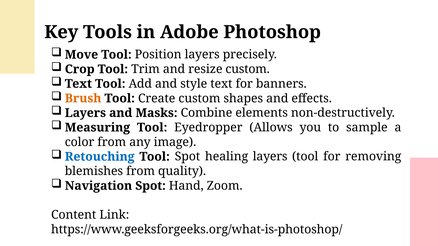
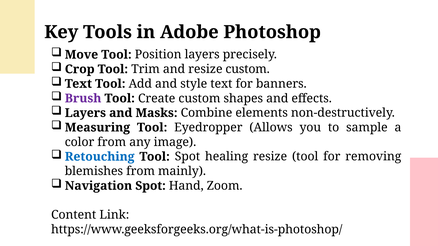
Brush colour: orange -> purple (83, 98)
healing layers: layers -> resize (270, 157)
quality: quality -> mainly (182, 171)
